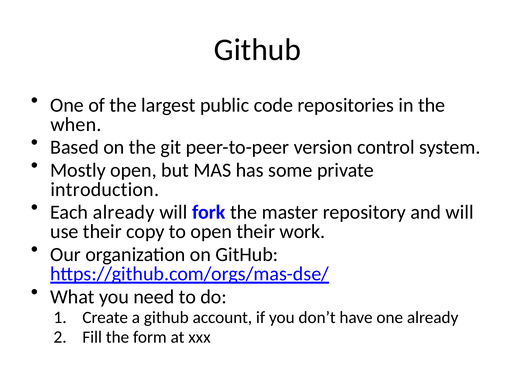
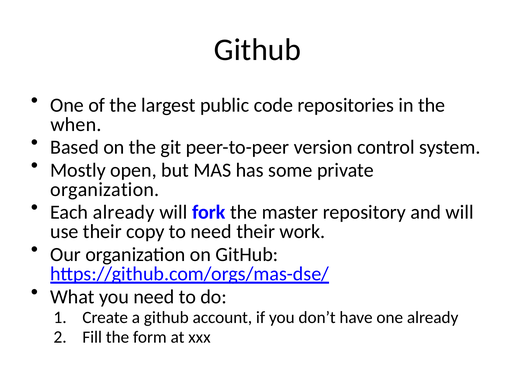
introduction: introduction -> organization (105, 190)
to open: open -> need (211, 232)
